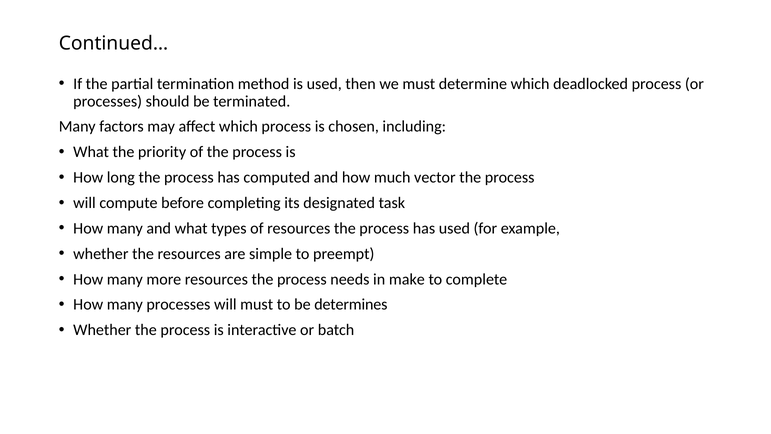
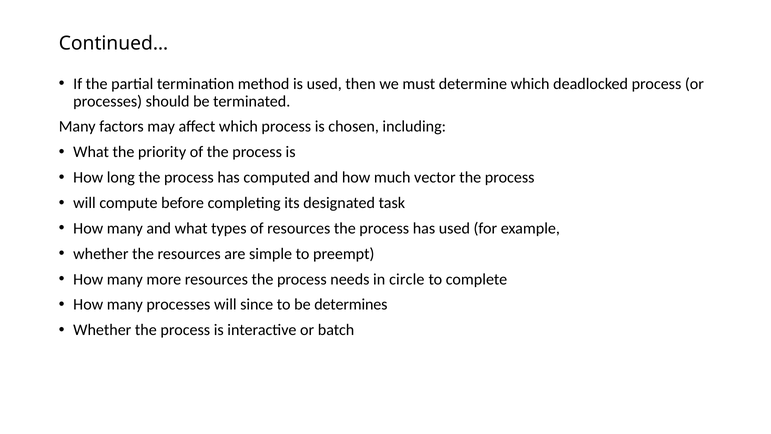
make: make -> circle (407, 279)
will must: must -> since (257, 304)
